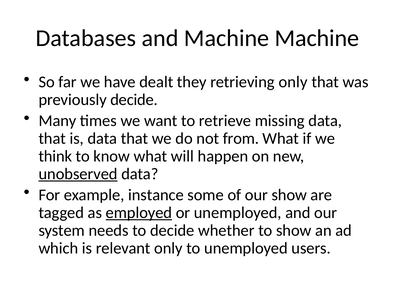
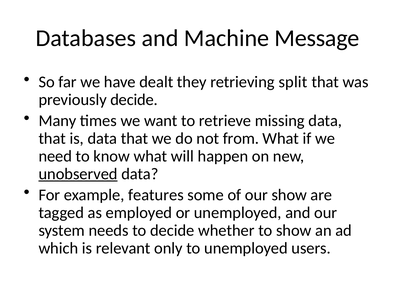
Machine Machine: Machine -> Message (317, 38)
retrieving only: only -> split (293, 82)
think: think -> need (55, 156)
instance: instance -> features (156, 195)
employed underline: present -> none (139, 213)
